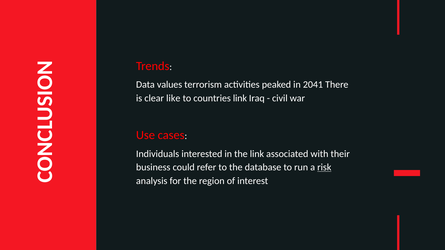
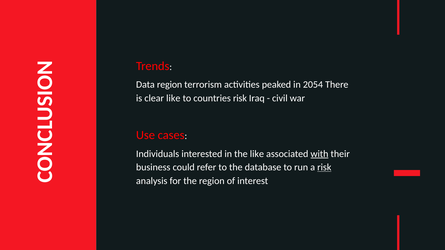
Data values: values -> region (170, 85)
2041: 2041 -> 2054 (313, 85)
countries link: link -> risk (240, 98)
the link: link -> like (257, 154)
with underline: none -> present (319, 154)
